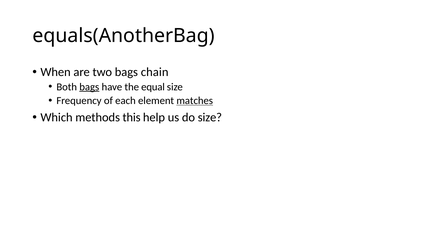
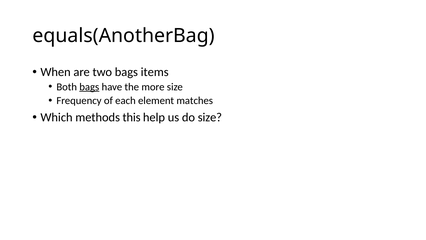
chain: chain -> items (155, 72)
equal: equal -> more (153, 87)
matches underline: present -> none (195, 100)
